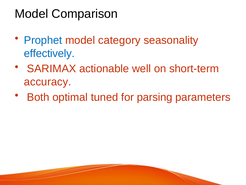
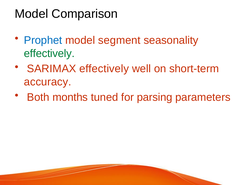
category: category -> segment (119, 40)
effectively colour: blue -> green (49, 53)
SARIMAX actionable: actionable -> effectively (104, 69)
optimal: optimal -> months (70, 97)
